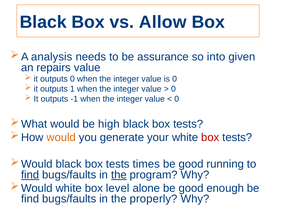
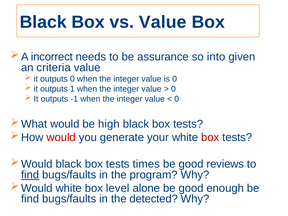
vs Allow: Allow -> Value (163, 22)
analysis: analysis -> incorrect (52, 57)
repairs: repairs -> criteria (54, 68)
would colour: orange -> red (61, 137)
running: running -> reviews (225, 164)
the underline: present -> none (119, 175)
properly: properly -> detected (154, 199)
